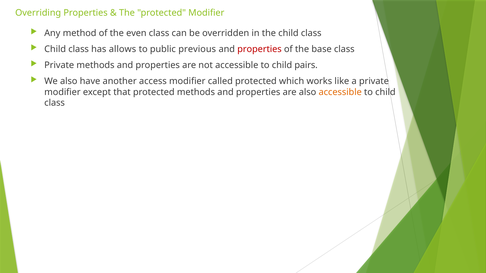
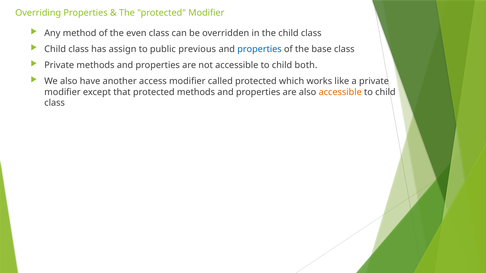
allows: allows -> assign (123, 49)
properties colour: red -> blue (259, 49)
pairs: pairs -> both (306, 65)
